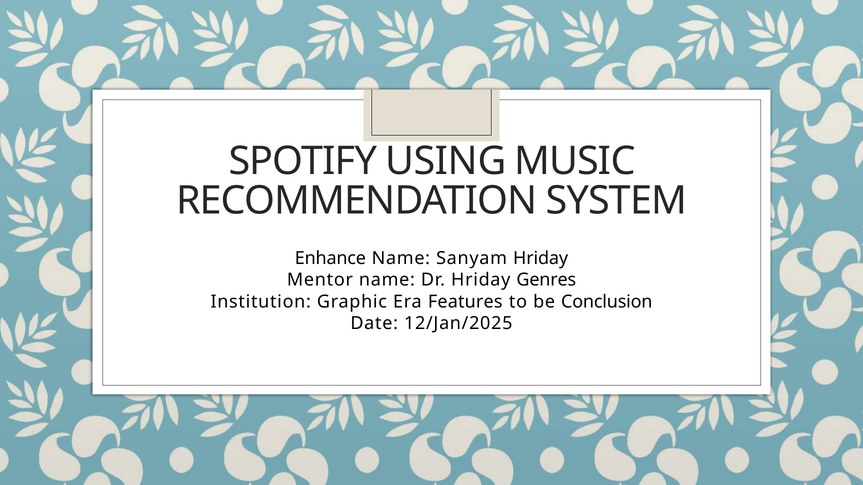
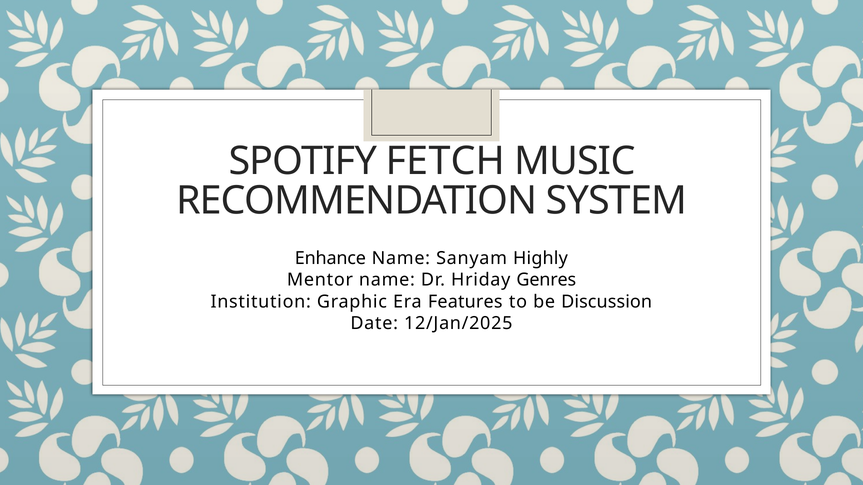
USING: USING -> FETCH (445, 162)
Sanyam Hriday: Hriday -> Highly (540, 259)
Conclusion: Conclusion -> Discussion (607, 302)
